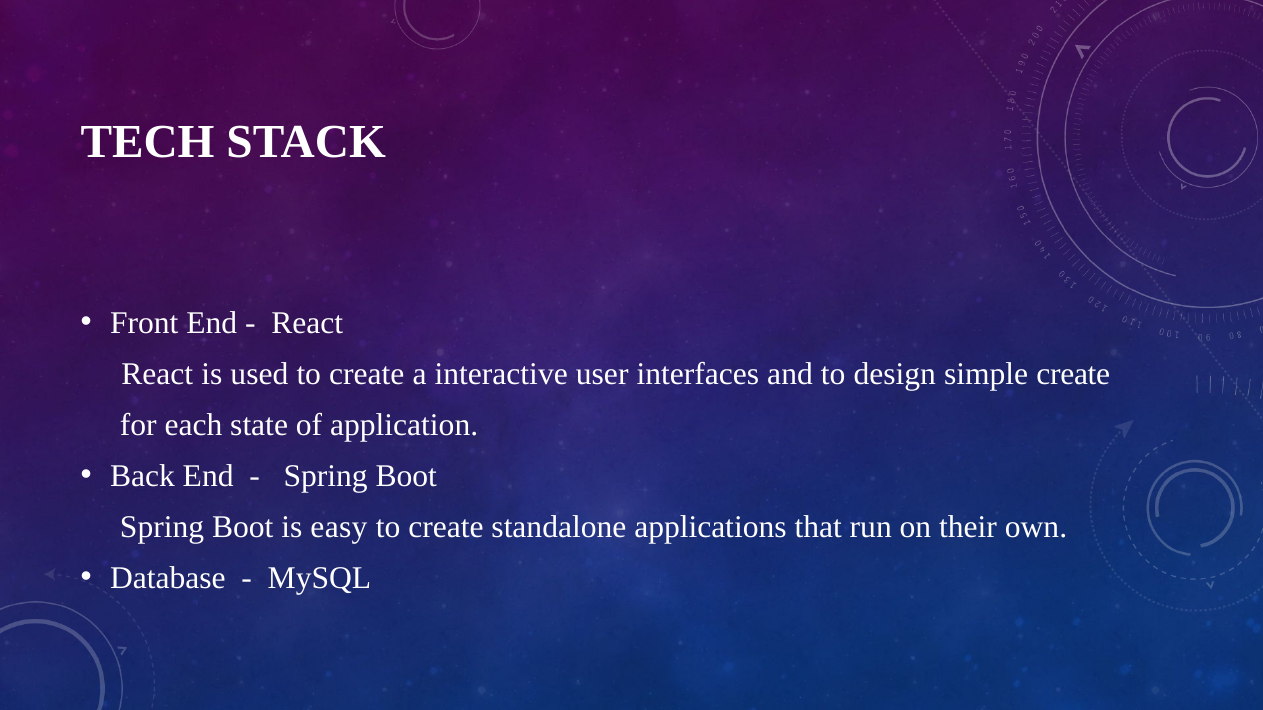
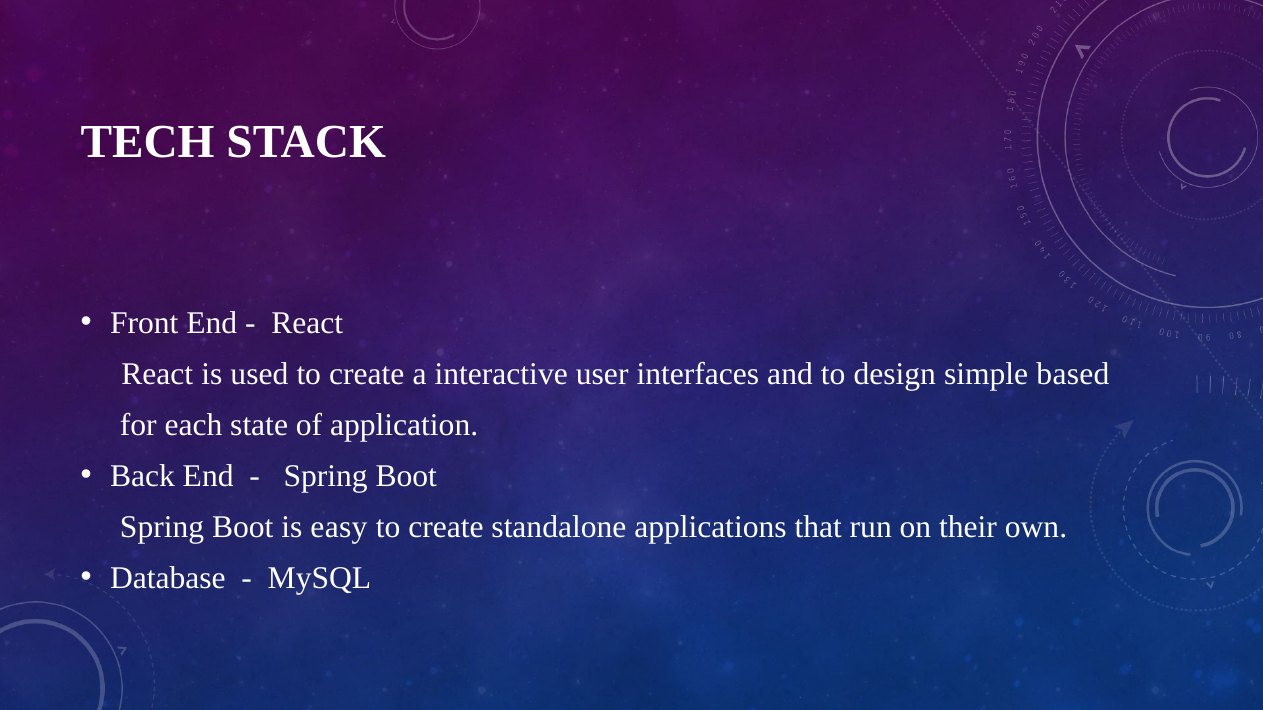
simple create: create -> based (1073, 374)
